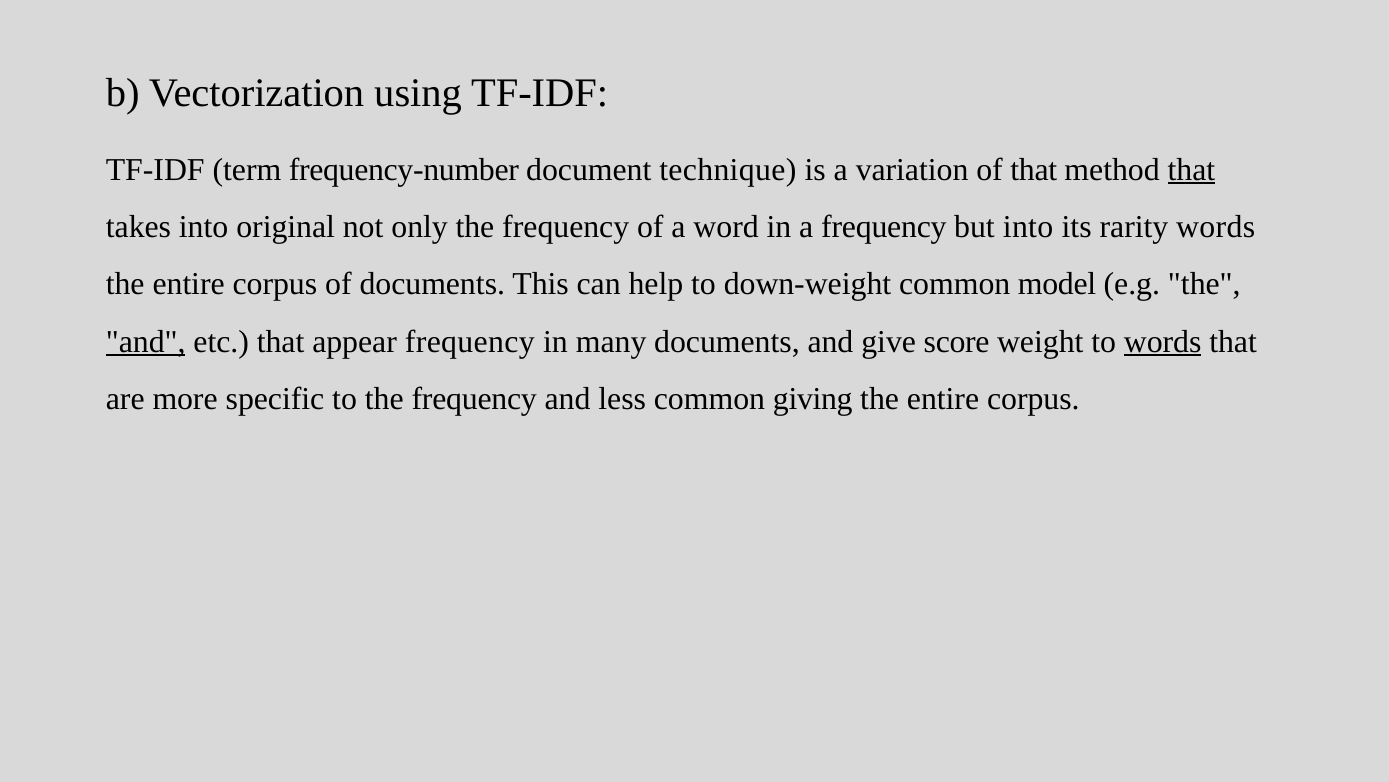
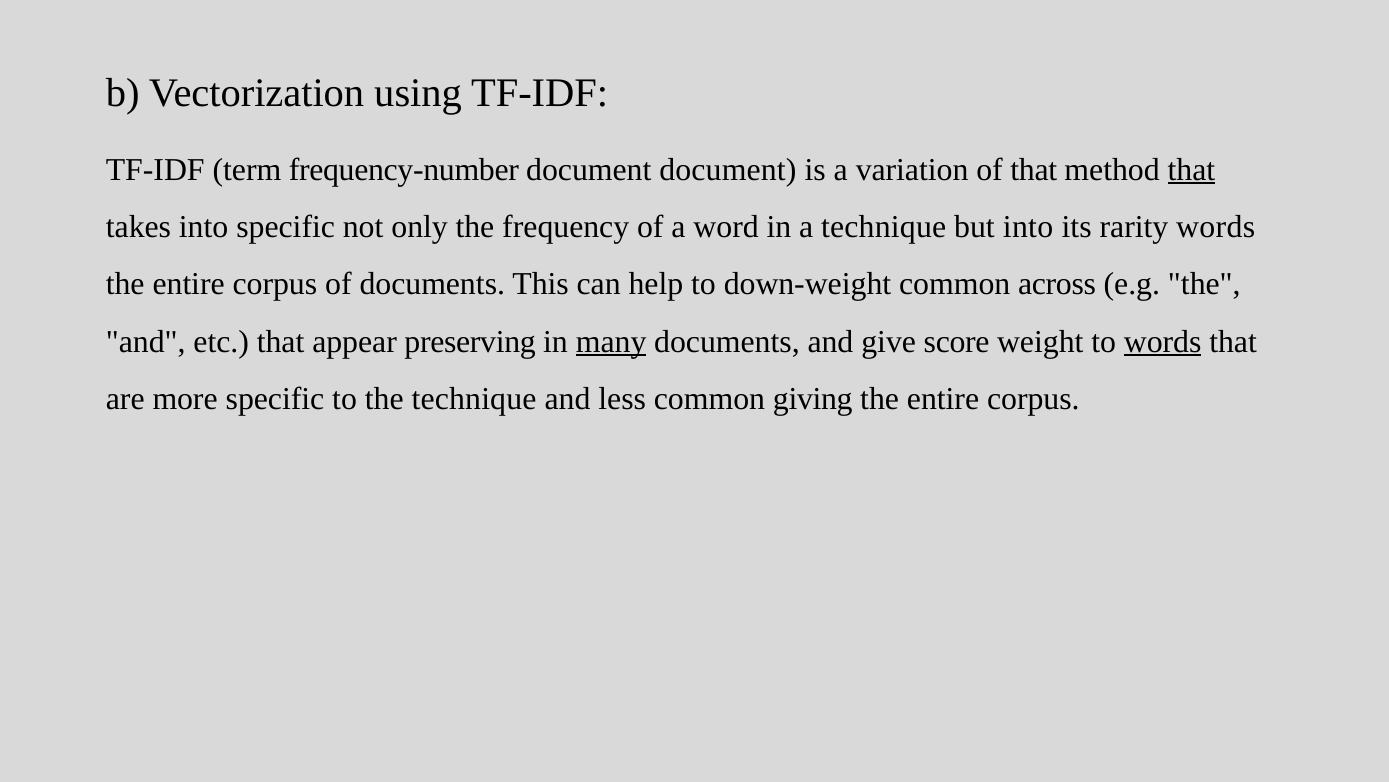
document technique: technique -> document (728, 170)
into original: original -> specific (286, 227)
a frequency: frequency -> technique (884, 227)
model: model -> across (1057, 284)
and underline: present -> none (146, 341)
appear frequency: frequency -> preserving (470, 341)
many underline: none -> present (611, 341)
to the frequency: frequency -> technique (474, 399)
